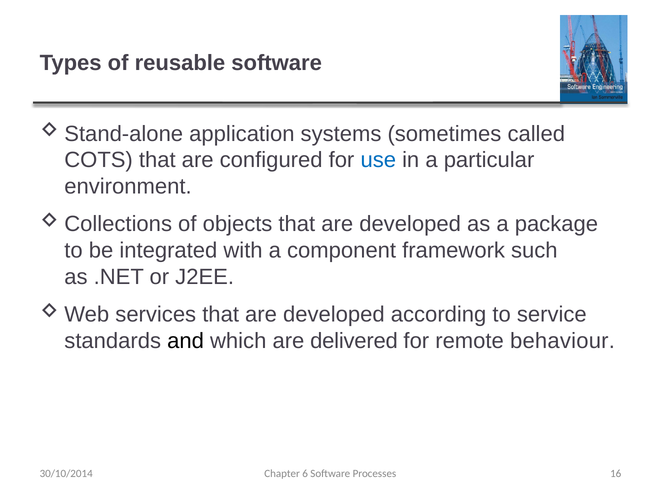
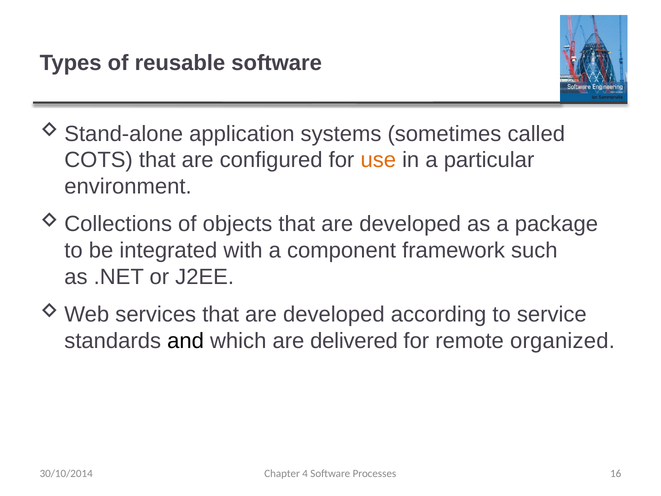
use colour: blue -> orange (378, 160)
behaviour: behaviour -> organized (562, 341)
6: 6 -> 4 (305, 473)
